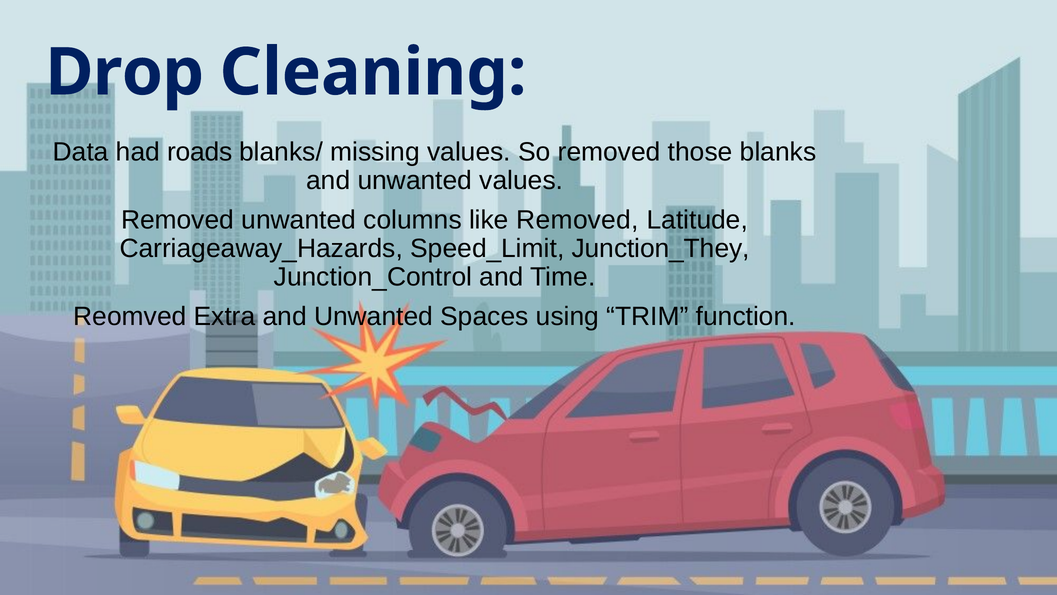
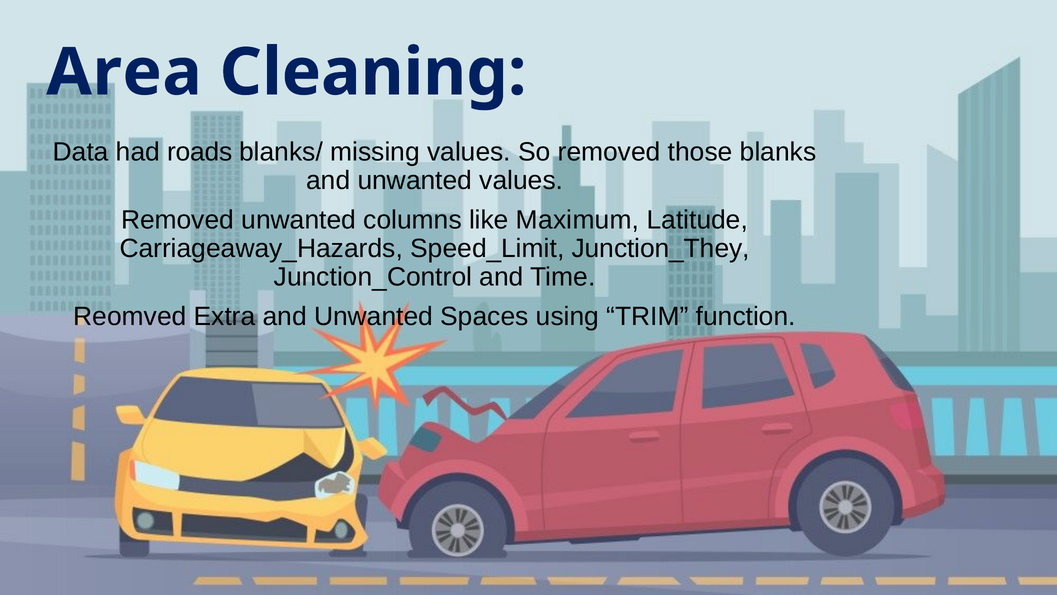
Drop: Drop -> Area (124, 73)
like Removed: Removed -> Maximum (578, 220)
